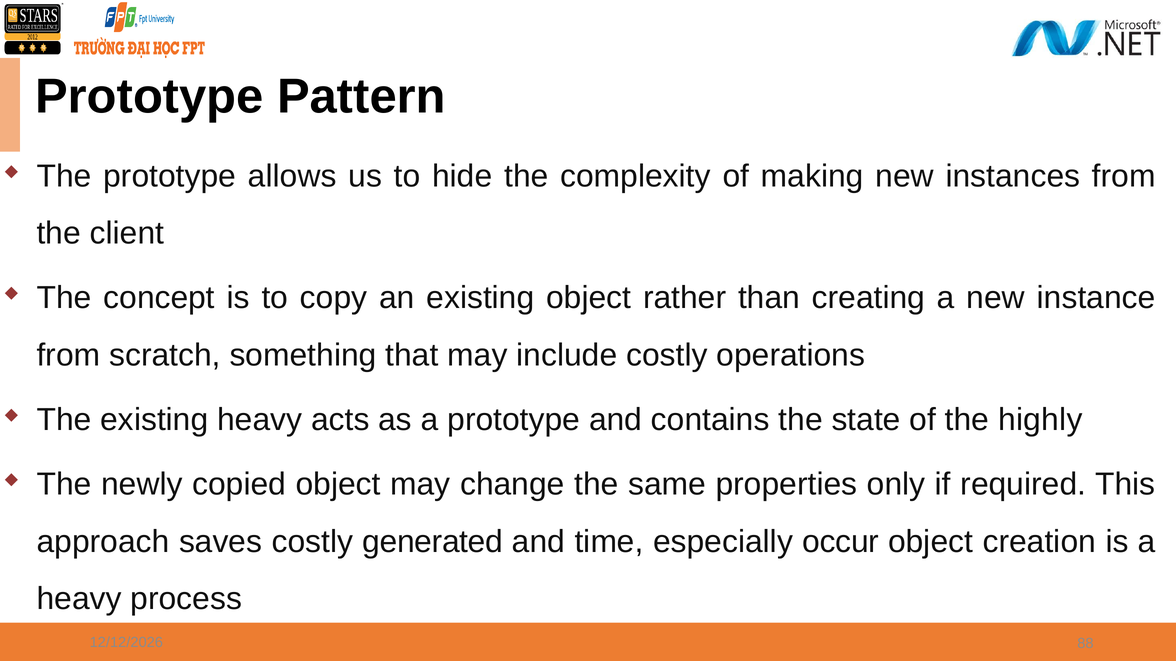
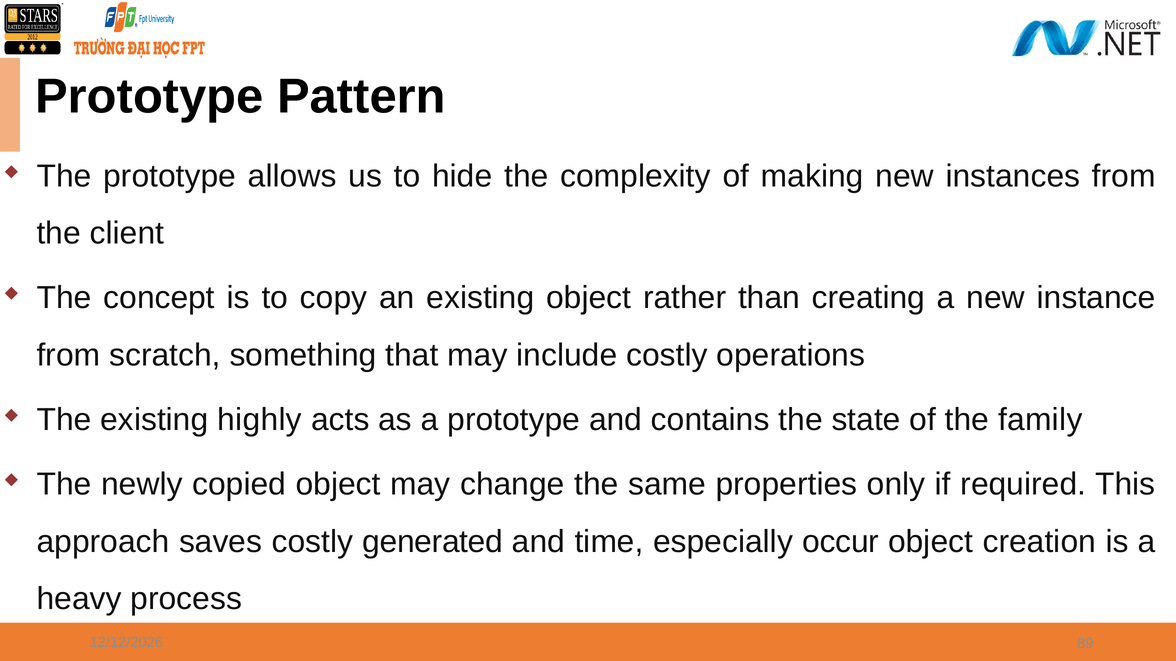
existing heavy: heavy -> highly (260, 420)
highly: highly -> family (1040, 420)
88: 88 -> 89 (1085, 644)
